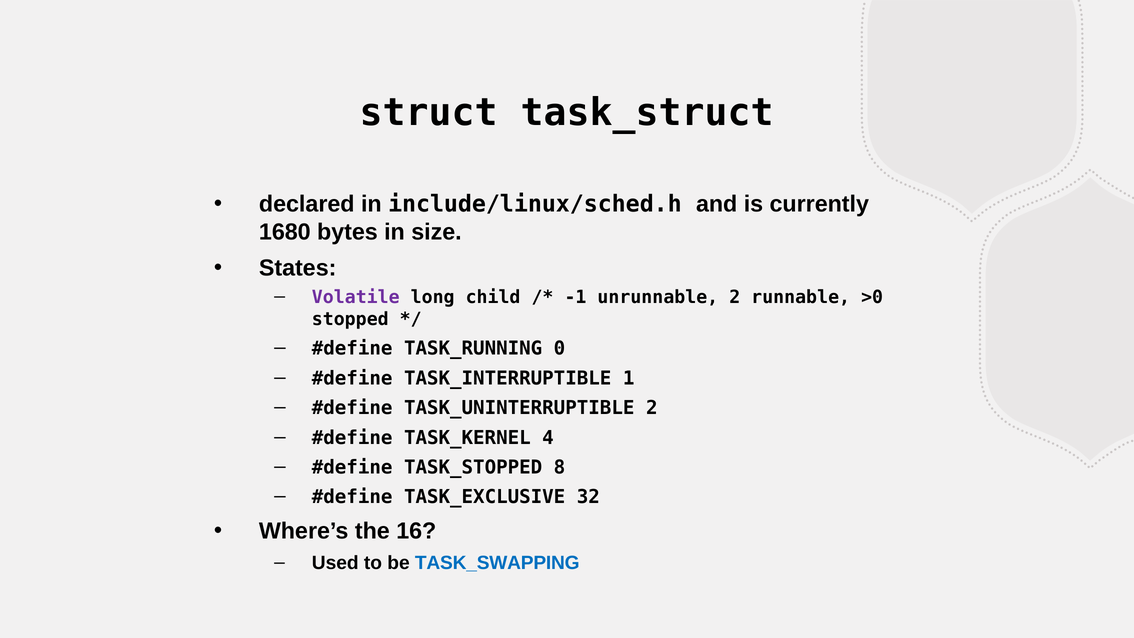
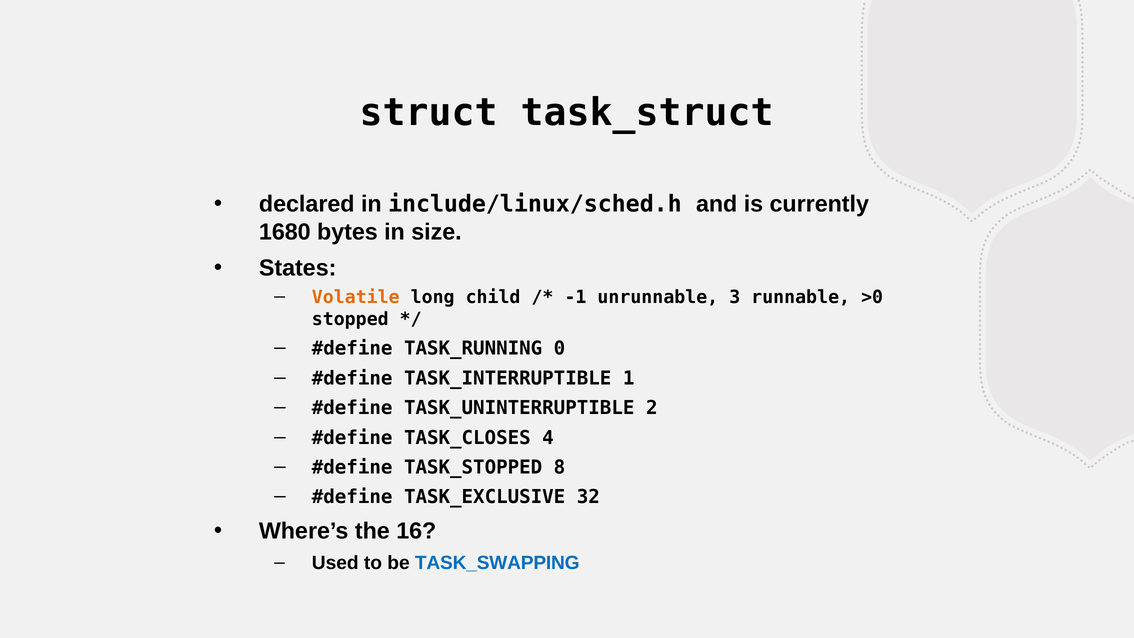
Volatile colour: purple -> orange (356, 297)
unrunnable 2: 2 -> 3 (735, 297)
TASK_KERNEL: TASK_KERNEL -> TASK_CLOSES (467, 438)
